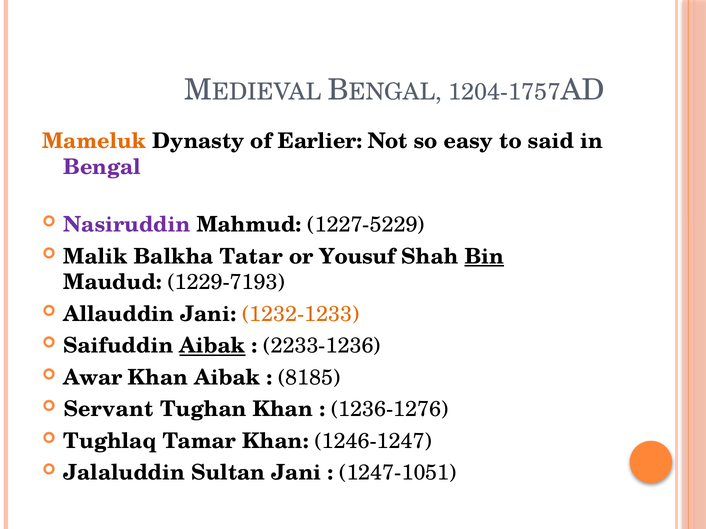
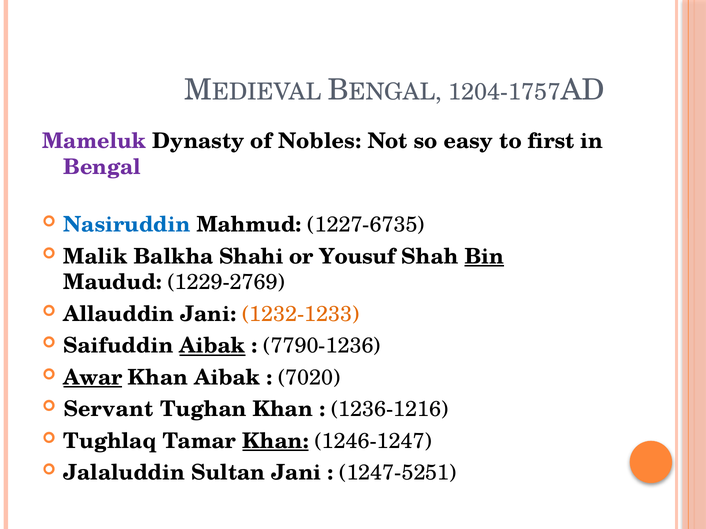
Mameluk colour: orange -> purple (94, 141)
Earlier: Earlier -> Nobles (320, 141)
said: said -> first (551, 141)
Nasiruddin colour: purple -> blue (127, 225)
1227-5229: 1227-5229 -> 1227-6735 (366, 225)
Tatar: Tatar -> Shahi (251, 257)
1229-7193: 1229-7193 -> 1229-2769 (226, 283)
2233-1236: 2233-1236 -> 7790-1236 (322, 346)
Awar underline: none -> present (93, 378)
8185: 8185 -> 7020 (309, 378)
1236-1276: 1236-1276 -> 1236-1216 (390, 410)
Khan underline: none -> present (275, 441)
1247-1051: 1247-1051 -> 1247-5251 (398, 473)
